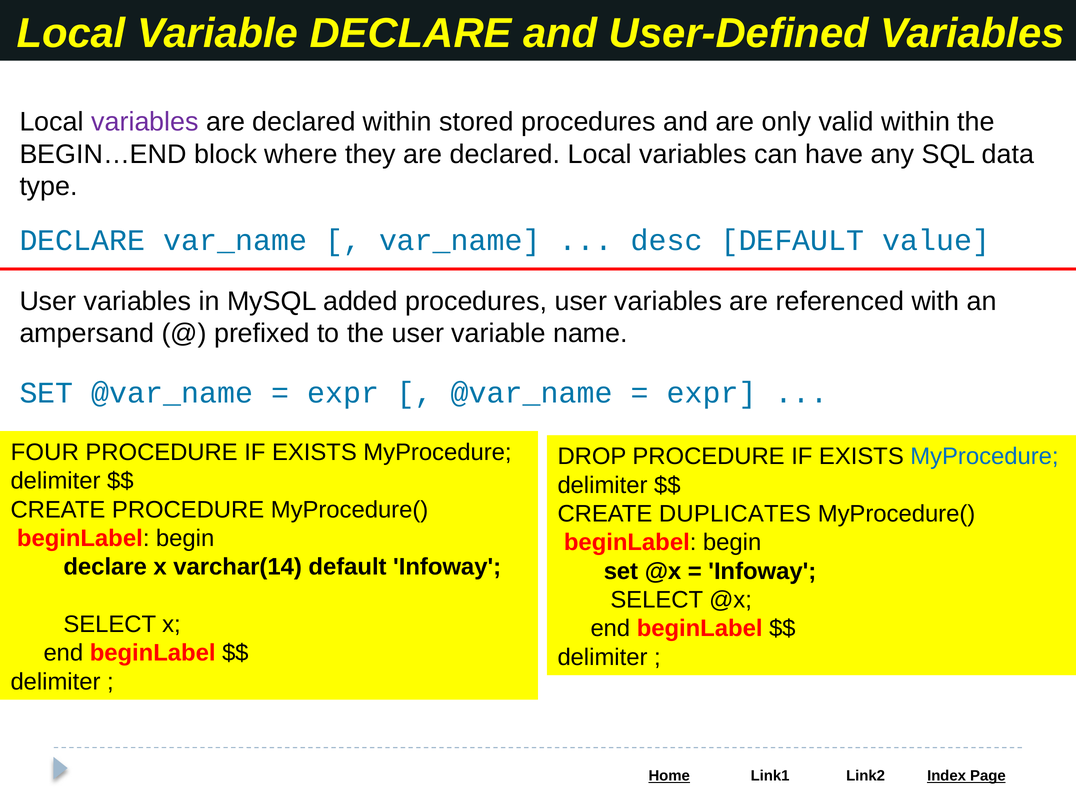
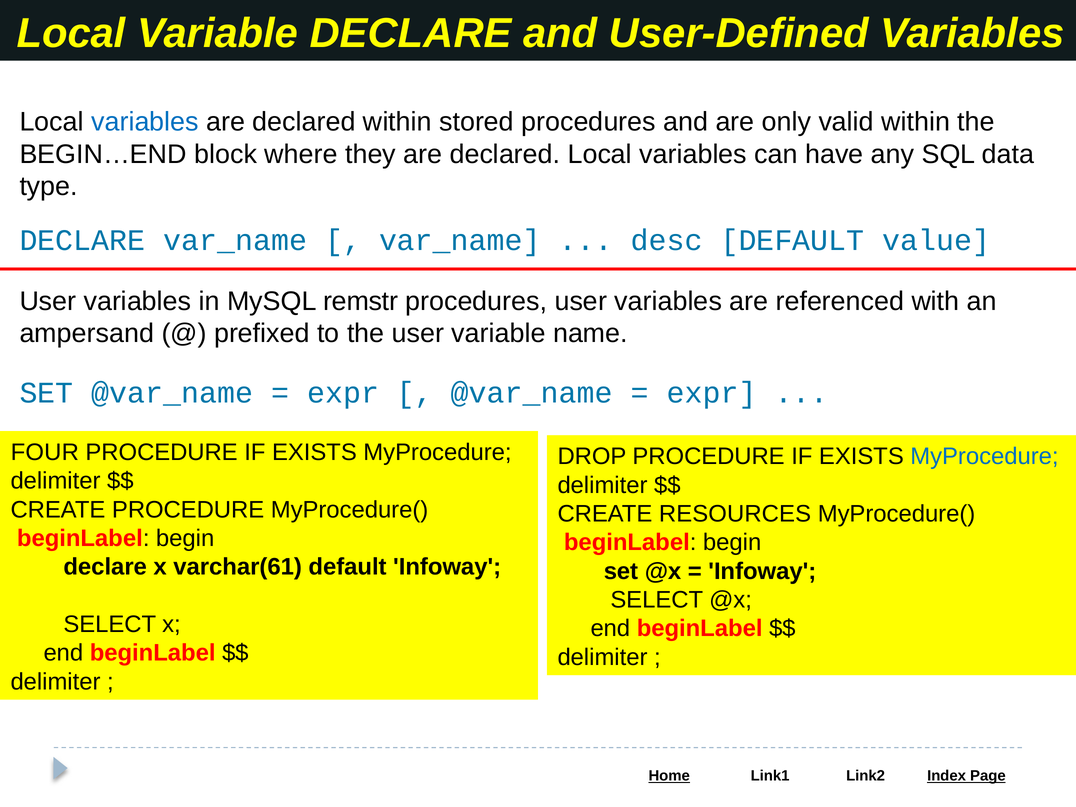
variables colour: purple -> blue (145, 122)
added: added -> remstr (361, 301)
DUPLICATES: DUPLICATES -> RESOURCES (735, 514)
varchar(14: varchar(14 -> varchar(61 (238, 567)
